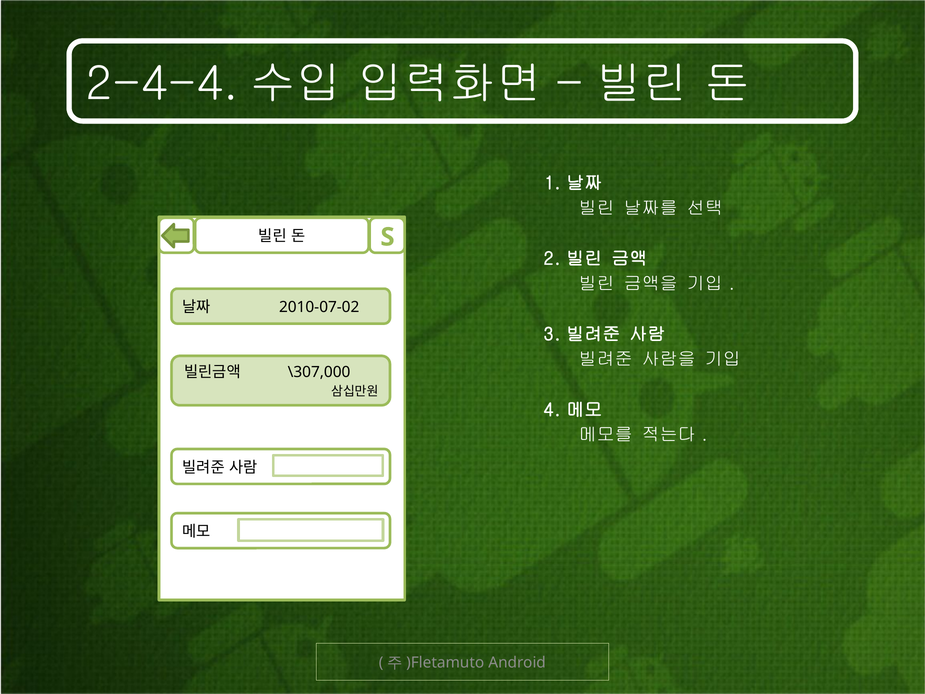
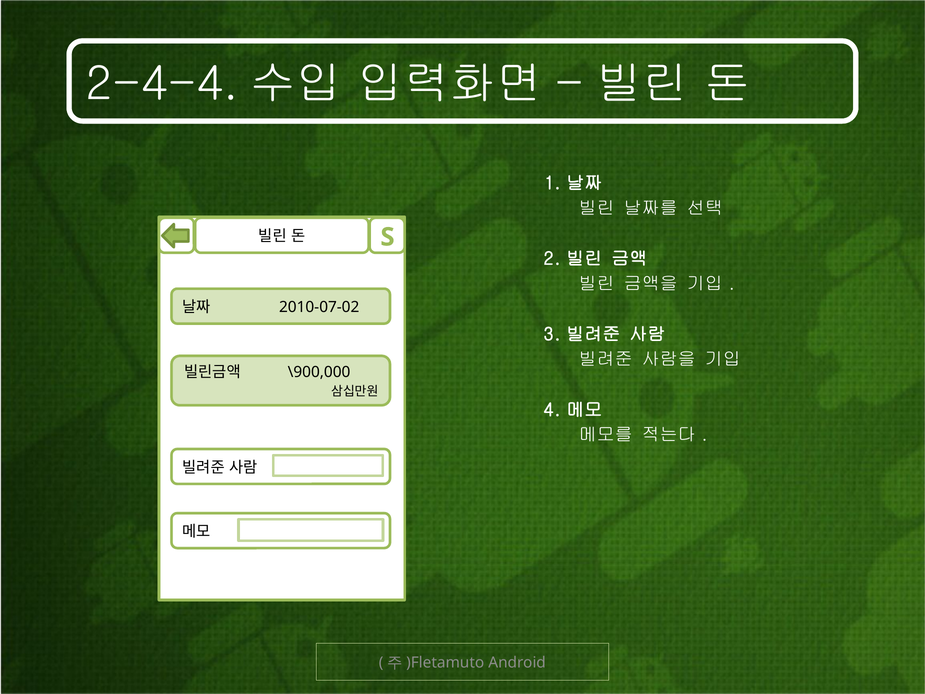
\307,000: \307,000 -> \900,000 (319, 372)
